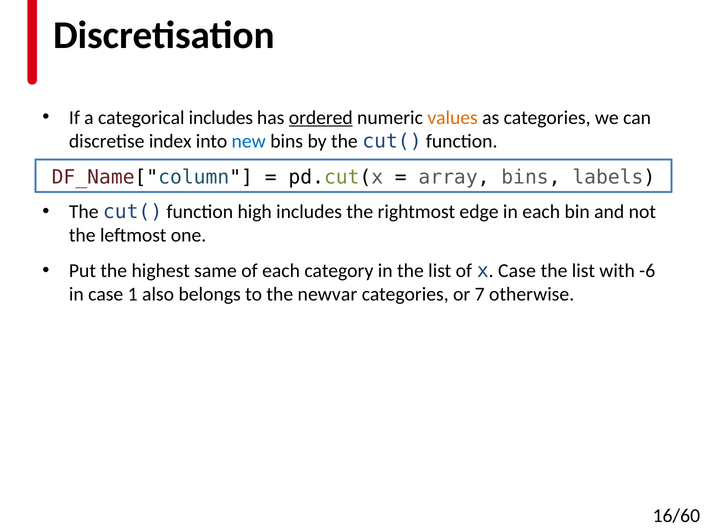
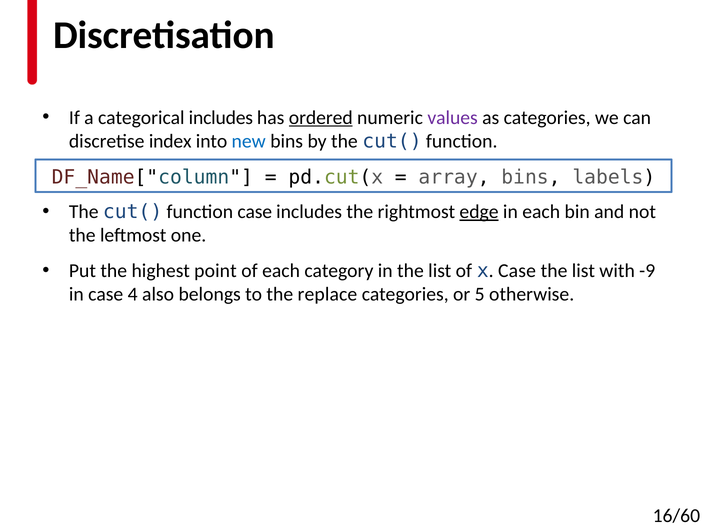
values colour: orange -> purple (453, 118)
function high: high -> case (255, 212)
edge underline: none -> present (479, 212)
same: same -> point (215, 271)
-6: -6 -> -9 (647, 271)
1: 1 -> 4 (133, 294)
newvar: newvar -> replace (327, 294)
7: 7 -> 5 (480, 294)
